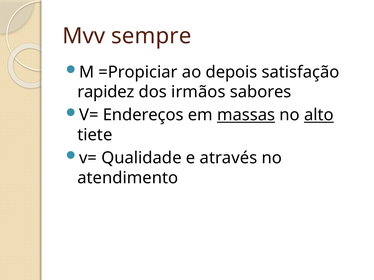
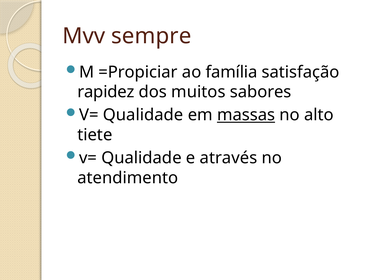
depois: depois -> família (232, 72)
irmãos: irmãos -> muitos (198, 92)
Endereços: Endereços -> Qualidade (143, 115)
alto underline: present -> none (319, 115)
